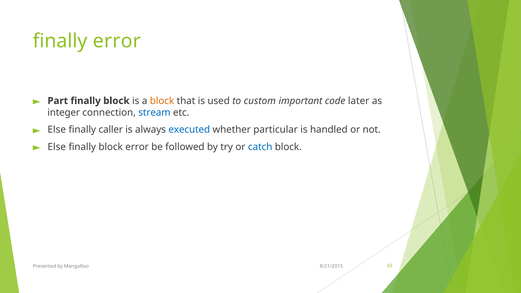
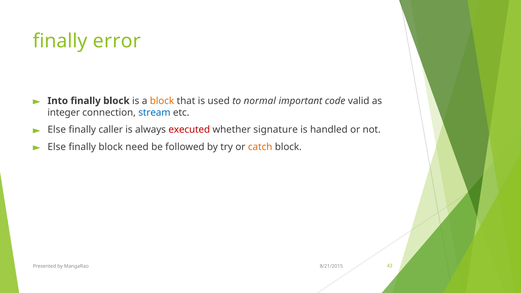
Part: Part -> Into (58, 101)
custom: custom -> normal (260, 101)
later: later -> valid (359, 101)
executed colour: blue -> red (189, 130)
particular: particular -> signature (276, 130)
block error: error -> need (137, 147)
catch colour: blue -> orange (260, 147)
